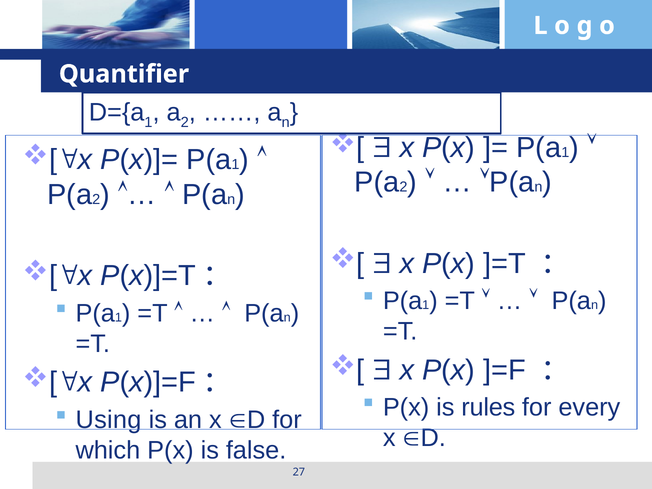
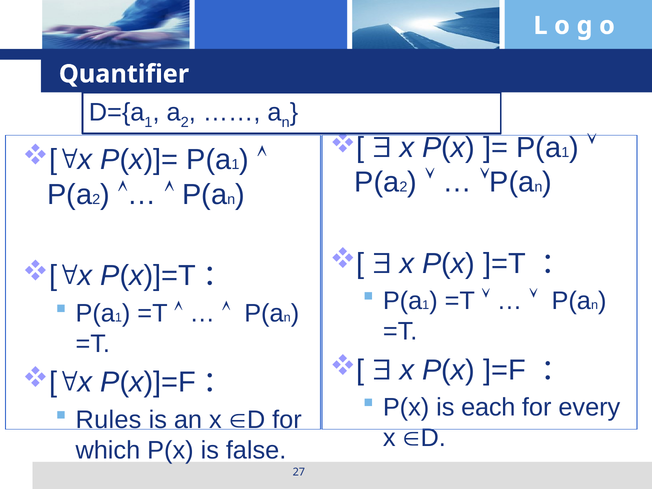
rules: rules -> each (488, 408)
Using: Using -> Rules (109, 420)
